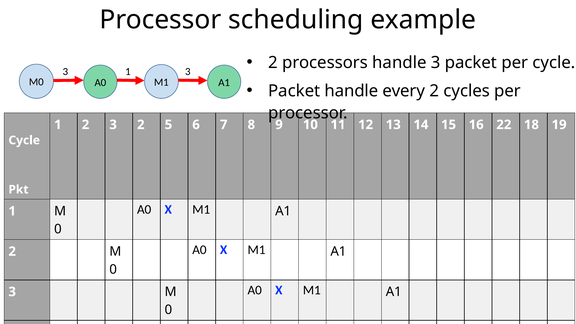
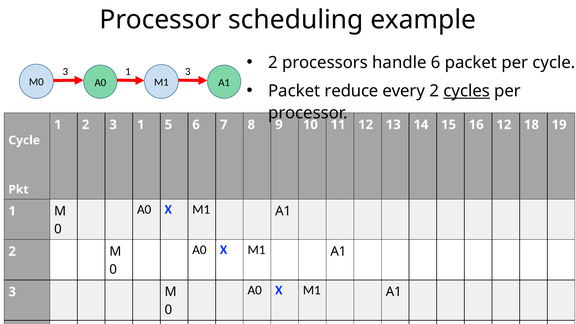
handle 3: 3 -> 6 (436, 63)
Packet handle: handle -> reduce (352, 91)
cycles underline: none -> present (467, 91)
2 3 2: 2 -> 1 (141, 125)
16 22: 22 -> 12 (504, 125)
